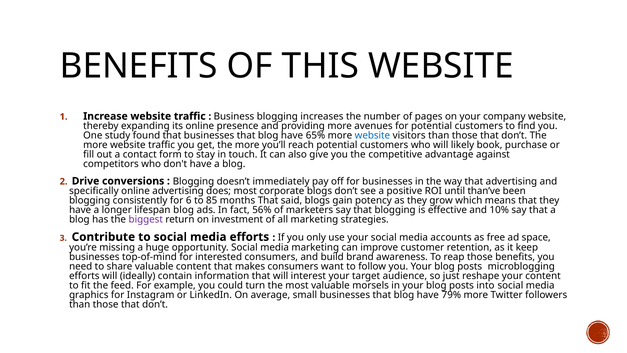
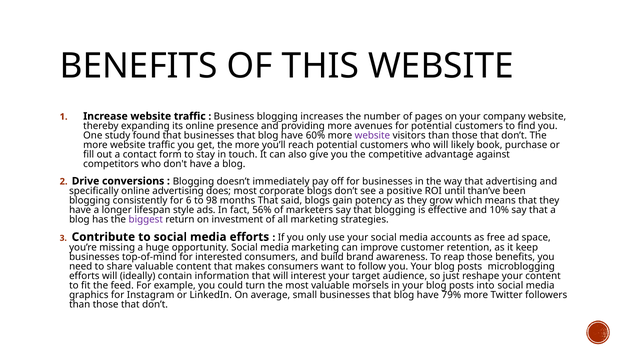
65%: 65% -> 60% (315, 135)
website colour: blue -> purple (372, 135)
85: 85 -> 98 (212, 200)
lifespan blog: blog -> style (184, 210)
